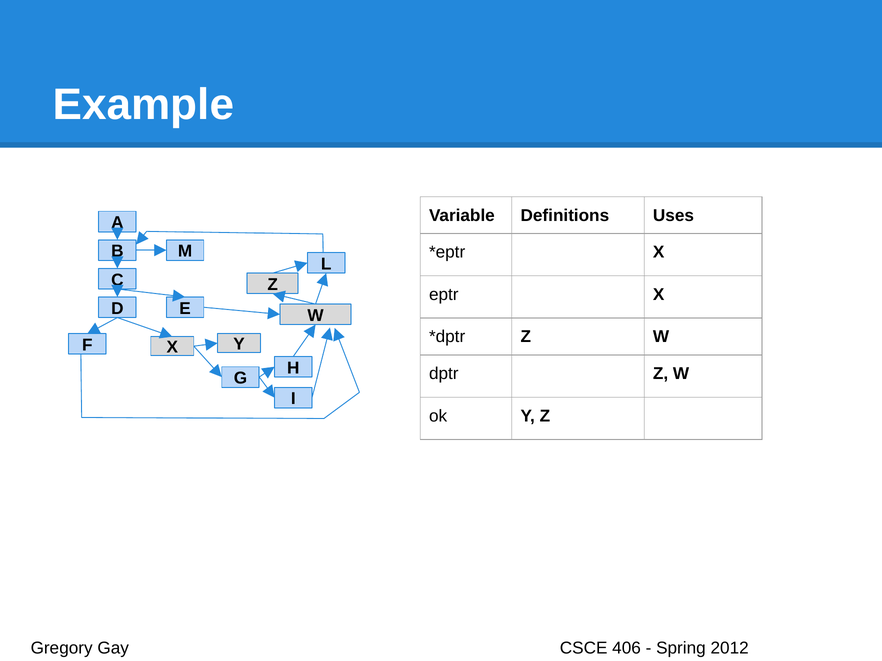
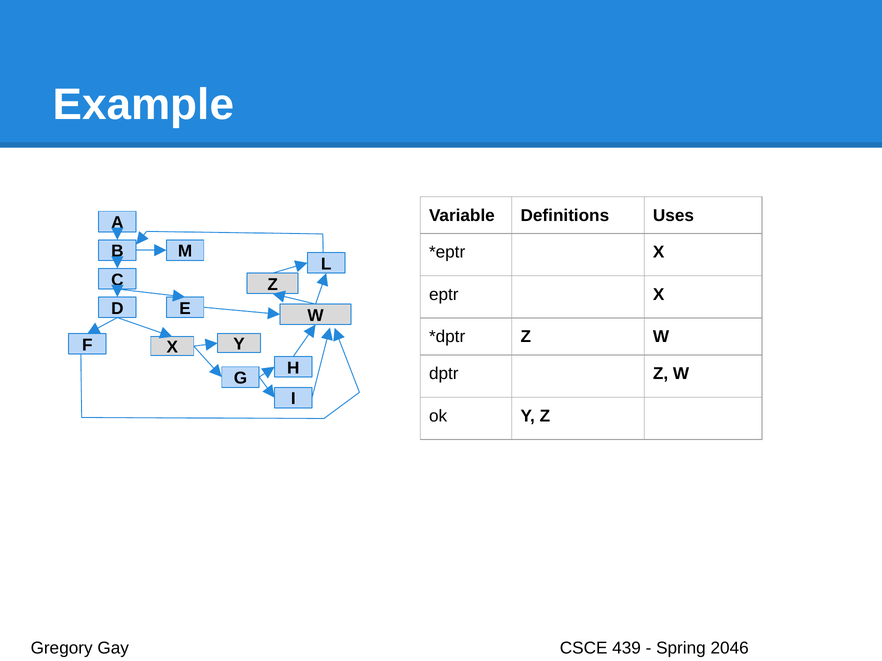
406: 406 -> 439 (627, 649)
2012: 2012 -> 2046 (730, 649)
